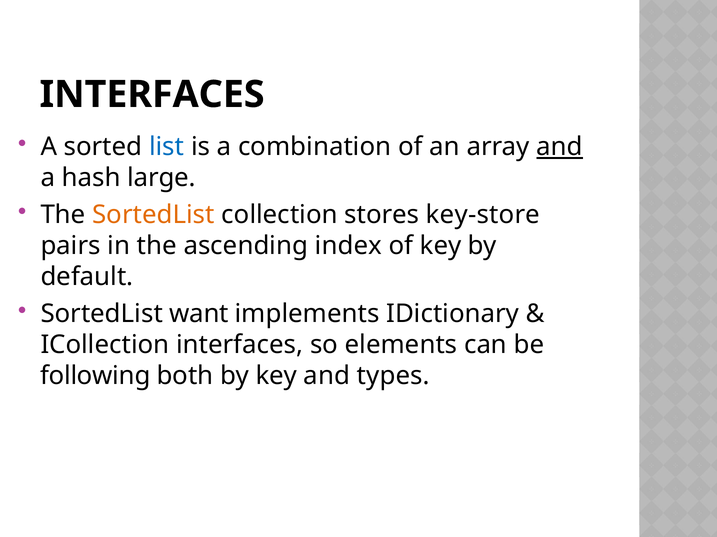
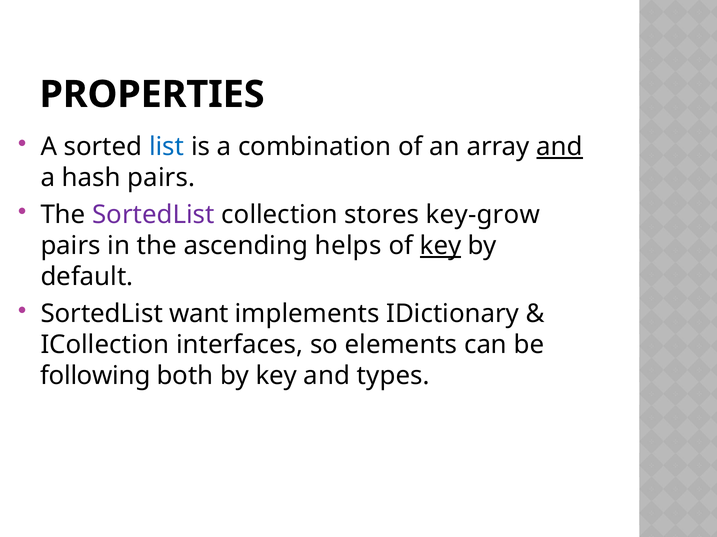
INTERFACES: INTERFACES -> PROPERTIES (152, 95)
hash large: large -> pairs (161, 178)
SortedList colour: orange -> purple (153, 215)
key-store: key-store -> key-grow (483, 215)
index: index -> helps (348, 246)
key underline: none -> present (441, 246)
